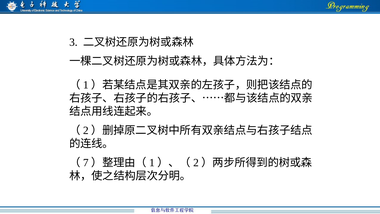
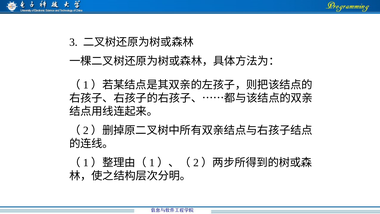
7: 7 -> 1 (86, 162)
